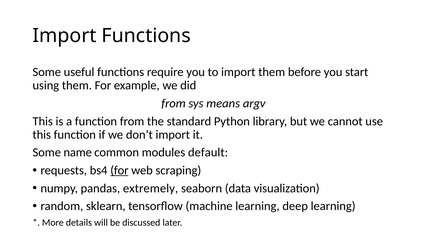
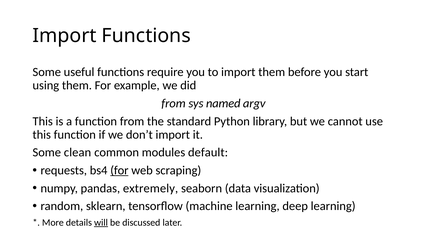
means: means -> named (223, 103)
name: name -> clean (78, 153)
will underline: none -> present (101, 223)
